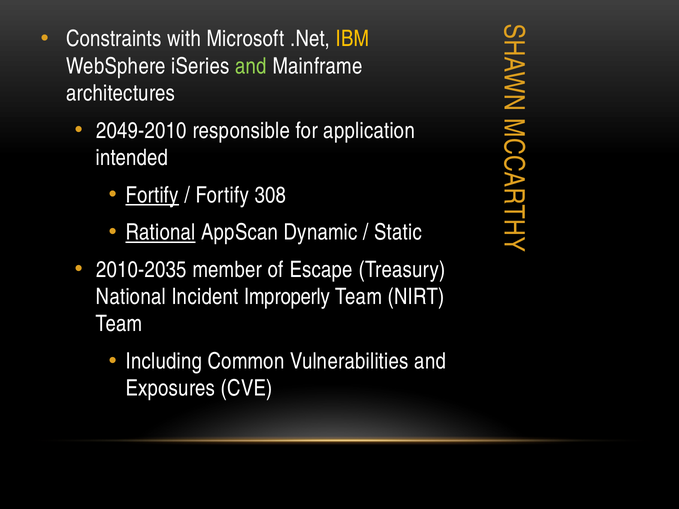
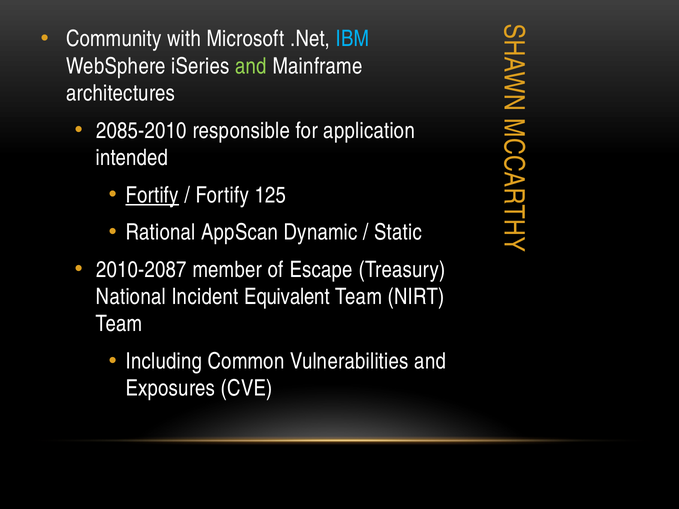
Constraints: Constraints -> Community (114, 39)
IBM colour: yellow -> light blue (353, 39)
2049-2010: 2049-2010 -> 2085-2010 (141, 131)
308: 308 -> 125 (270, 195)
Rational underline: present -> none (160, 232)
2010-2035: 2010-2035 -> 2010-2087 (141, 270)
Improperly: Improperly -> Equivalent (287, 297)
